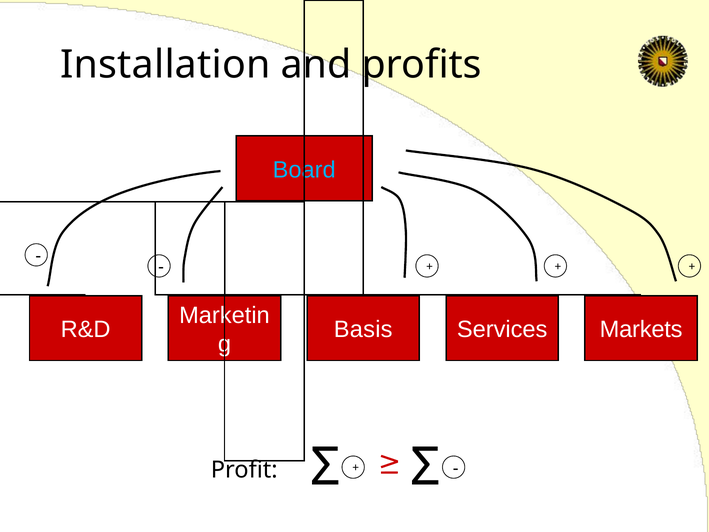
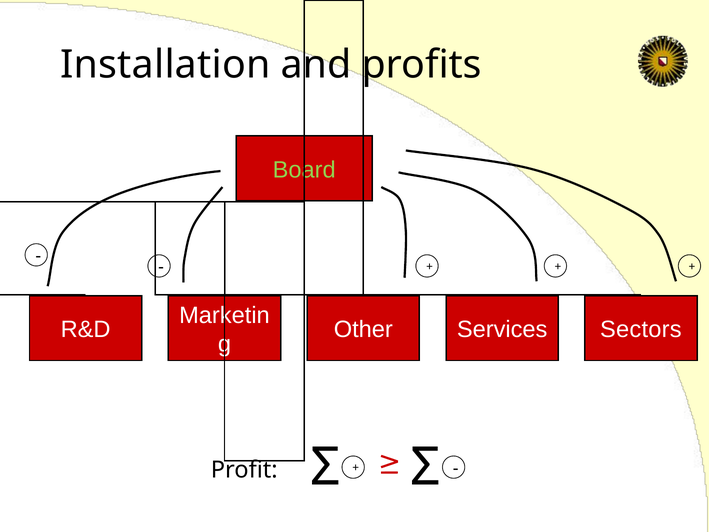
Board colour: light blue -> light green (304, 170)
Basis: Basis -> Other (363, 330)
Markets: Markets -> Sectors (641, 330)
